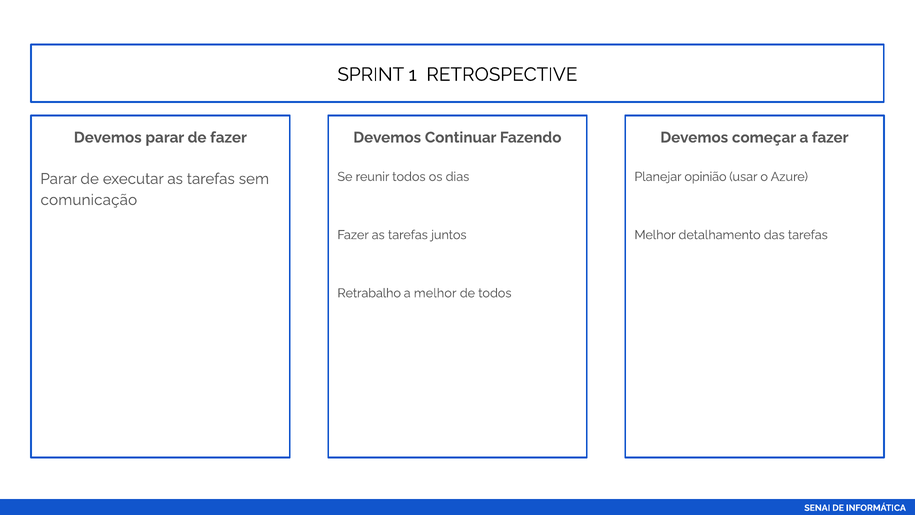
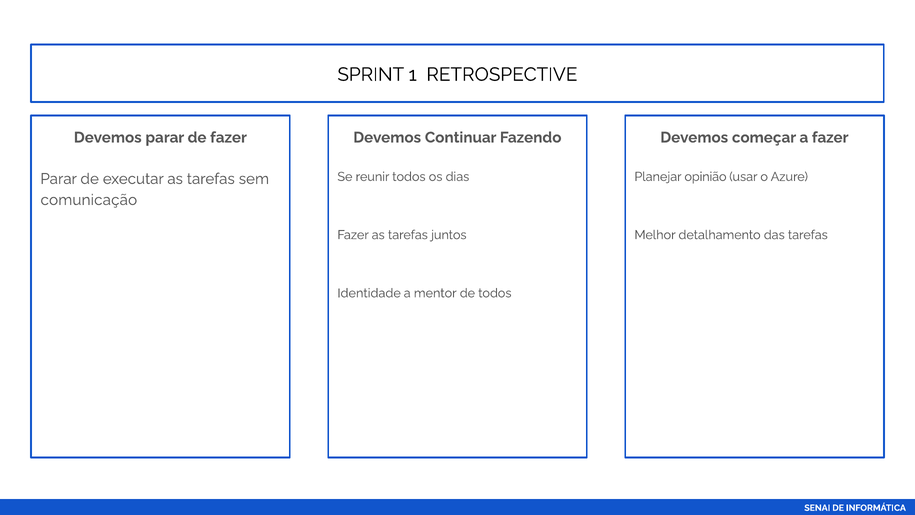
Retrabalho: Retrabalho -> Identidade (369, 293)
a melhor: melhor -> mentor (435, 293)
